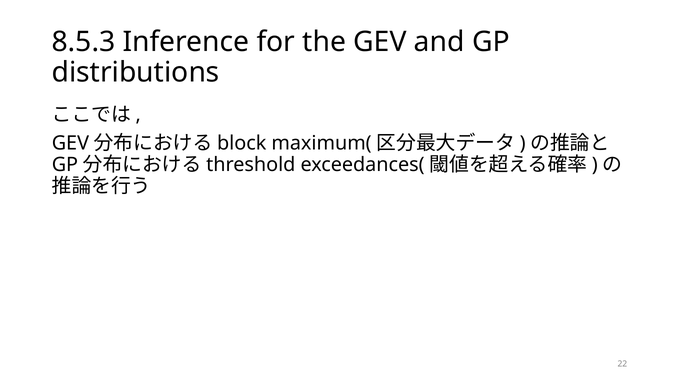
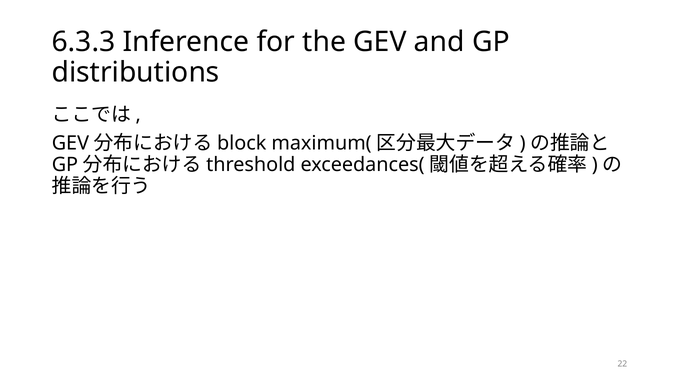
8.5.3: 8.5.3 -> 6.3.3 (84, 42)
